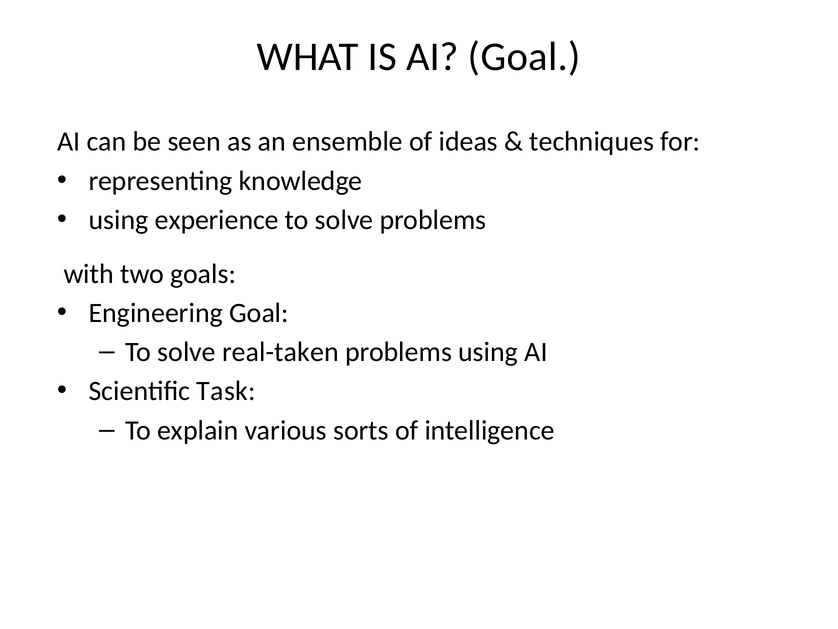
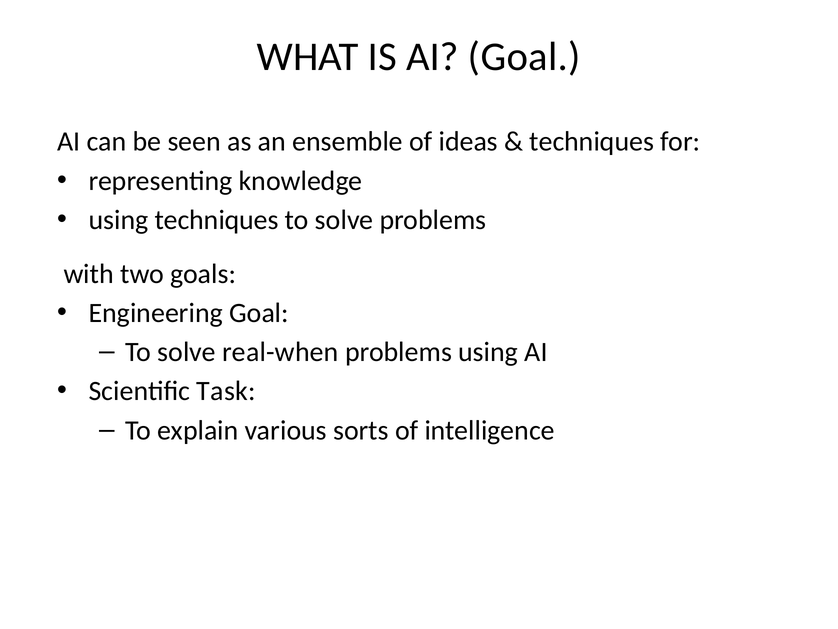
using experience: experience -> techniques (217, 220)
real-taken: real-taken -> real-when (280, 352)
